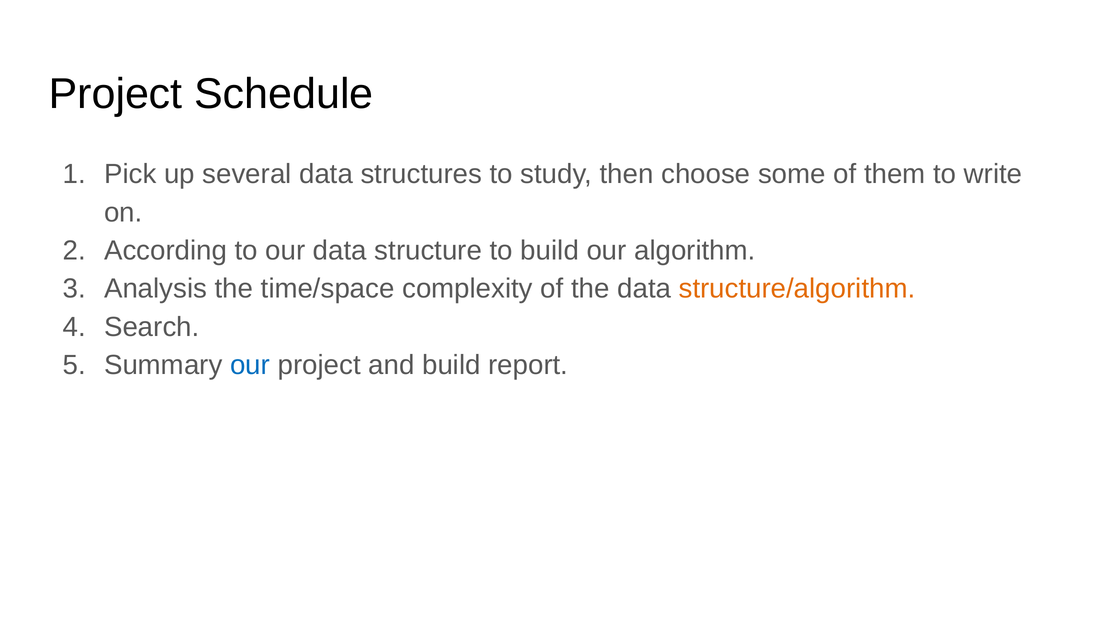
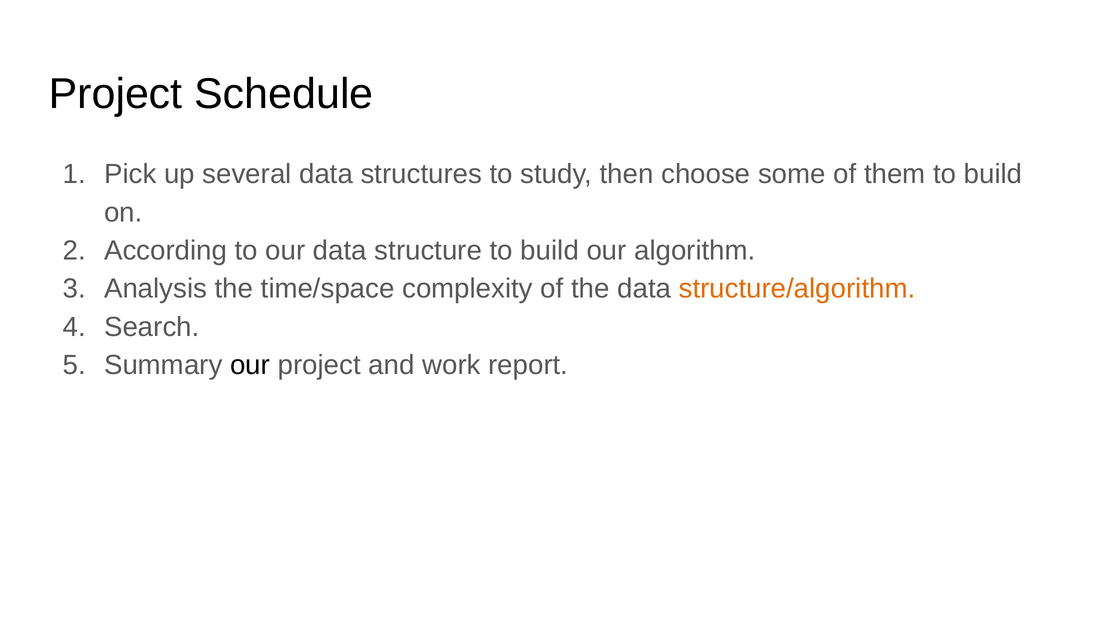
them to write: write -> build (993, 174)
our colour: blue -> black (250, 365)
and build: build -> work (451, 365)
